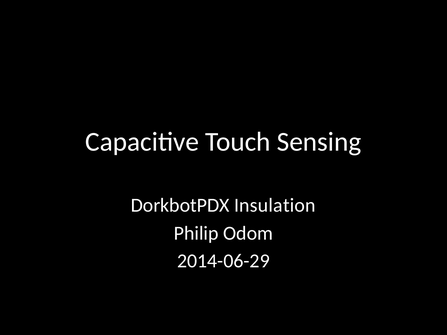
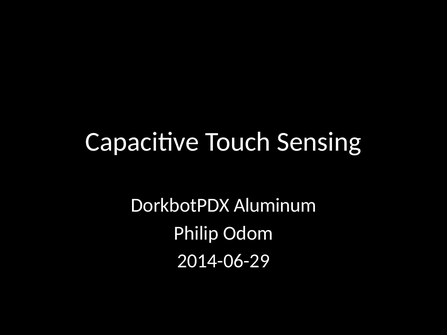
Insulation: Insulation -> Aluminum (275, 206)
